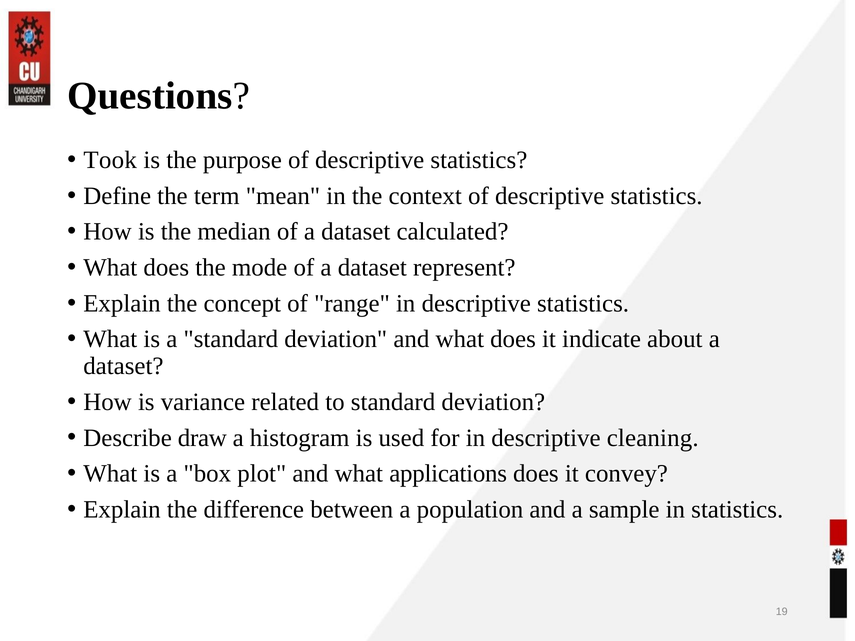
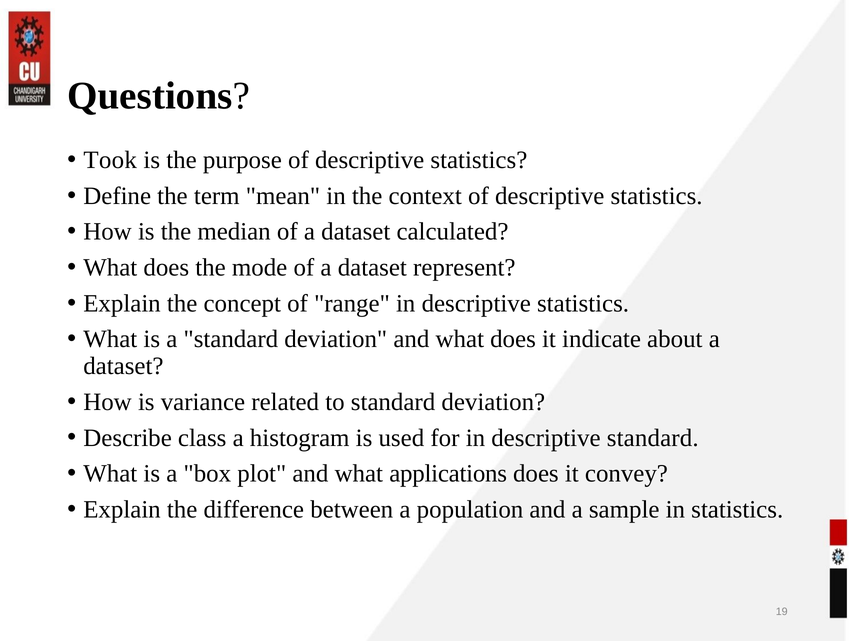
draw: draw -> class (202, 438)
descriptive cleaning: cleaning -> standard (653, 438)
